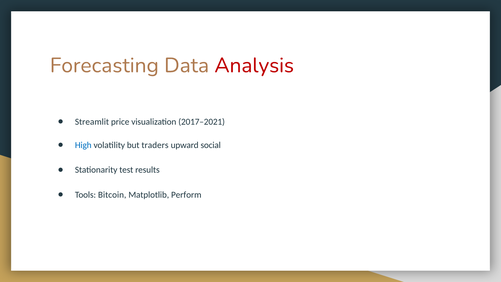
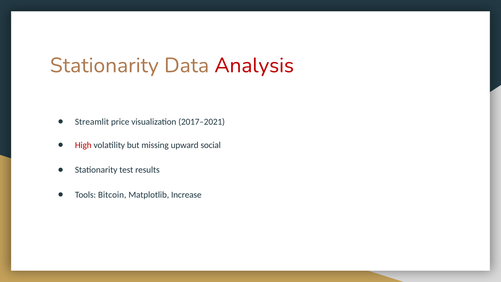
Forecasting: Forecasting -> Stationarity (104, 65)
High colour: blue -> red (83, 145)
traders: traders -> missing (155, 145)
Perform: Perform -> Increase (186, 195)
